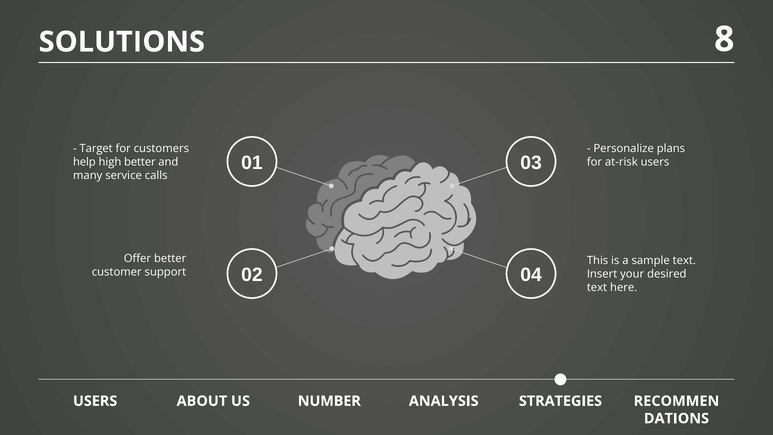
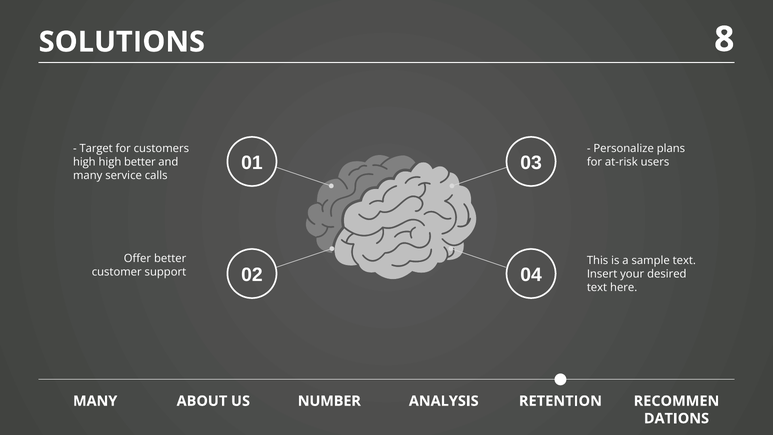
help: help -> high (84, 162)
USERS: USERS -> MANY (95, 401)
STRATEGIES: STRATEGIES -> RETENTION (560, 401)
